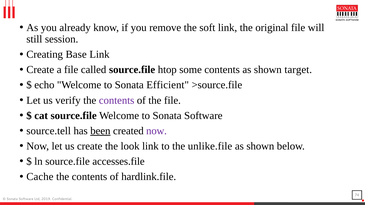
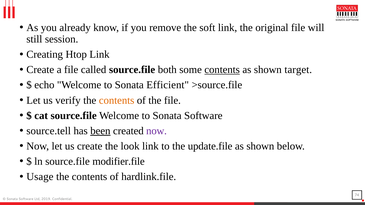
Base: Base -> Htop (76, 55)
htop: htop -> both (167, 70)
contents underline: none -> present (222, 70)
contents colour: purple -> orange (117, 100)
unlike.file: unlike.file -> update.file (210, 146)
accesses.file: accesses.file -> modifier.file (119, 162)
Cache: Cache -> Usage (40, 177)
